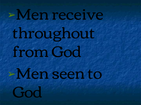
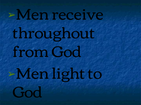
seen: seen -> light (68, 74)
